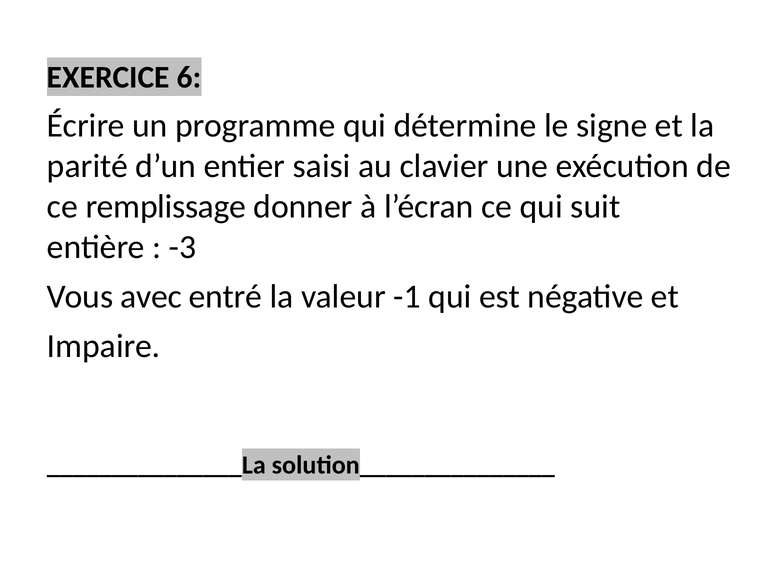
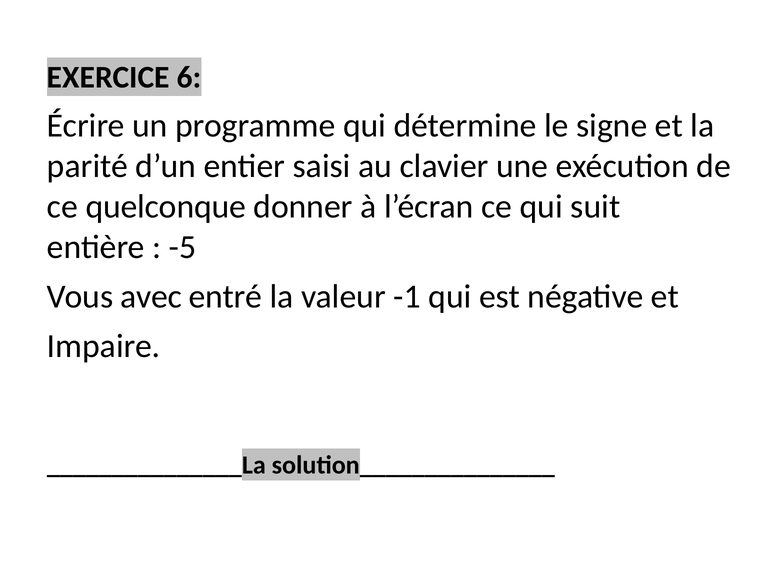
remplissage: remplissage -> quelconque (166, 207)
-3: -3 -> -5 (183, 247)
